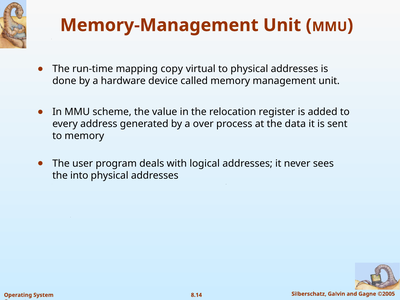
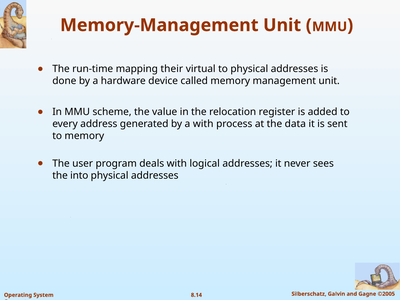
copy: copy -> their (172, 69)
a over: over -> with (203, 124)
